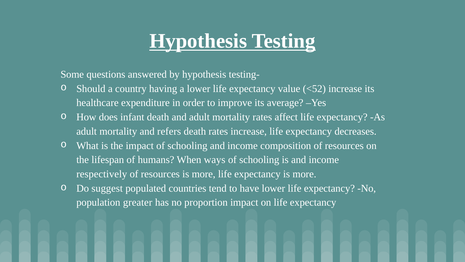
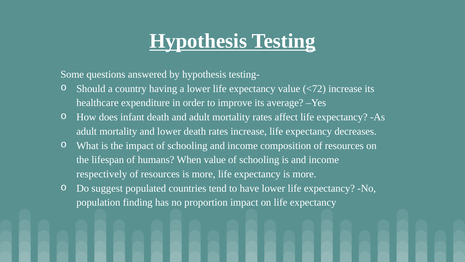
<52: <52 -> <72 (314, 88)
and refers: refers -> lower (169, 131)
When ways: ways -> value (215, 160)
greater: greater -> finding (138, 202)
